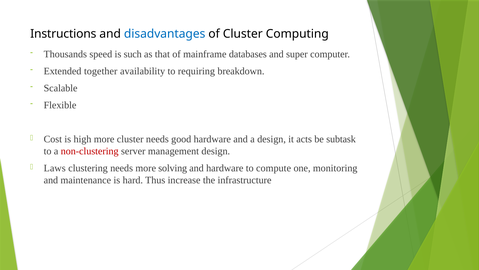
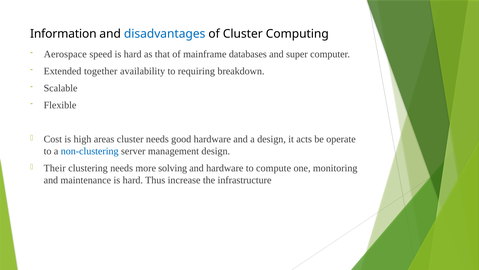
Instructions: Instructions -> Information (63, 34)
Thousands: Thousands -> Aerospace (65, 54)
speed is such: such -> hard (133, 54)
high more: more -> areas (104, 139)
subtask: subtask -> operate (341, 139)
non-clustering colour: red -> blue (90, 151)
Laws: Laws -> Their (55, 168)
